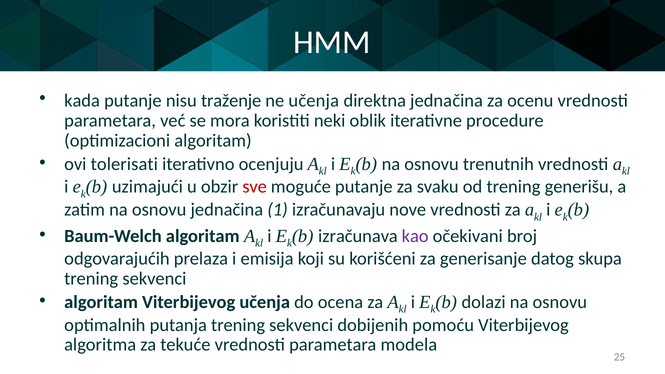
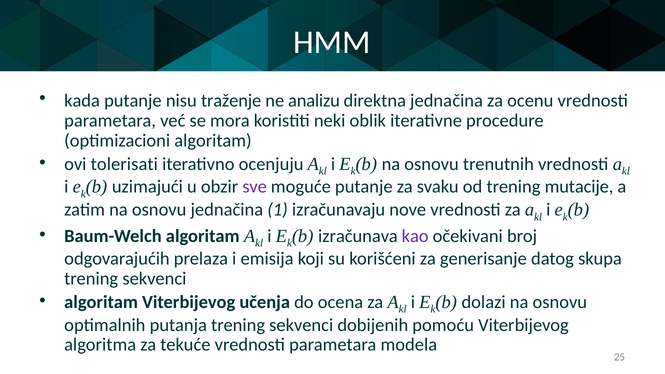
ne učenja: učenja -> analizu (314, 101)
sve colour: red -> purple (255, 187)
generišu: generišu -> mutacije (579, 187)
